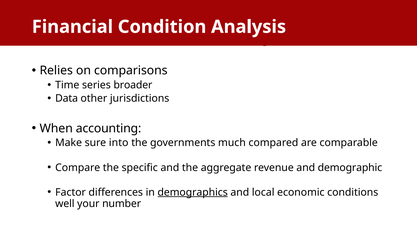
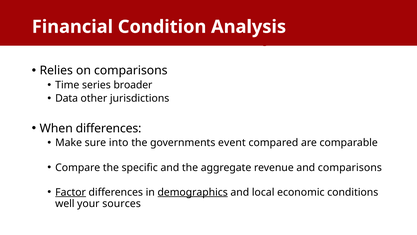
When accounting: accounting -> differences (109, 128)
much: much -> event (232, 143)
and demographic: demographic -> comparisons (350, 167)
Factor underline: none -> present (71, 192)
number: number -> sources (122, 203)
